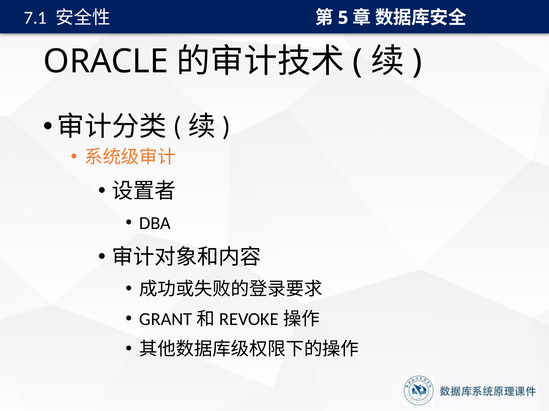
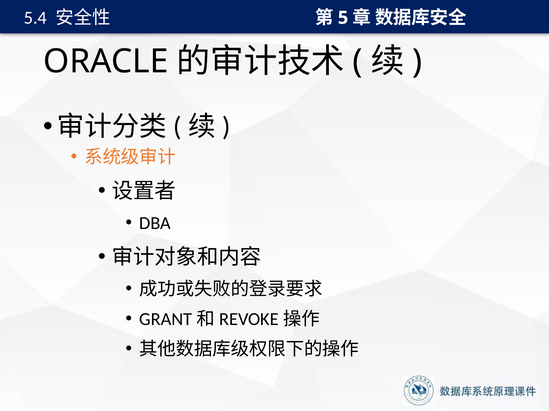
7.1: 7.1 -> 5.4 (35, 18)
